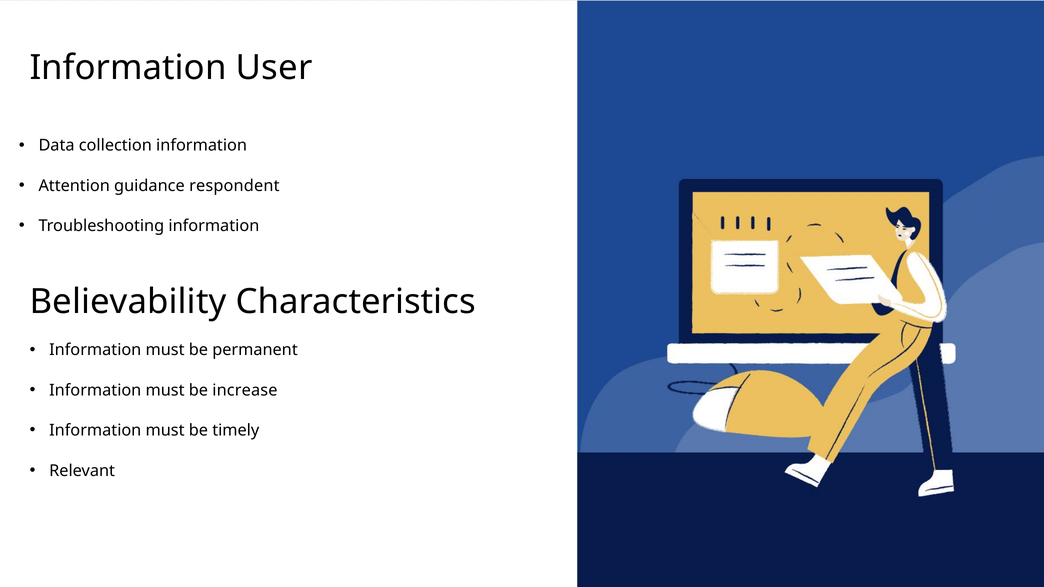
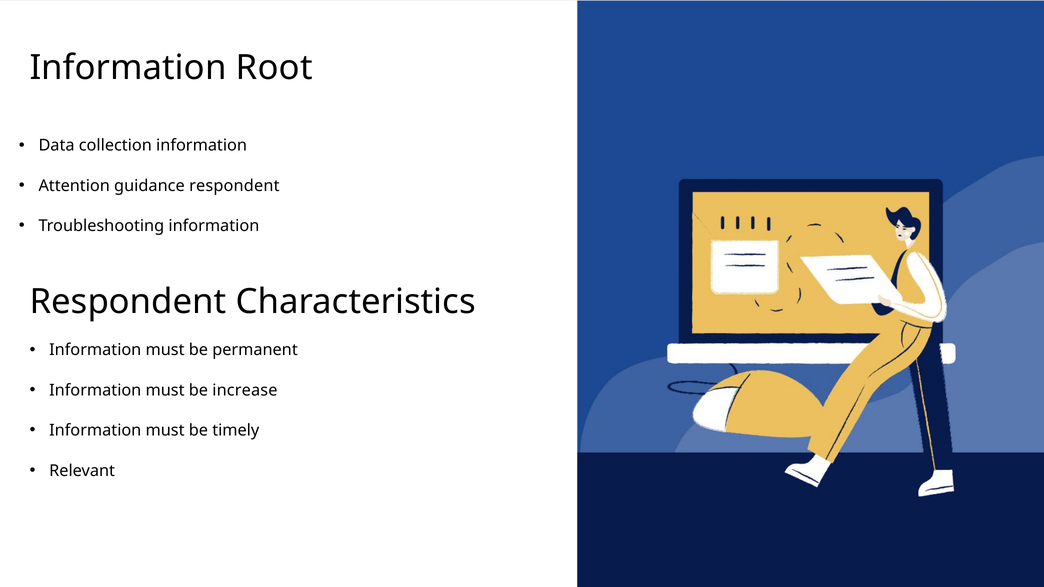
User: User -> Root (274, 68)
Believability: Believability -> Respondent (128, 302)
